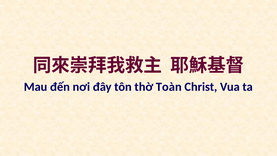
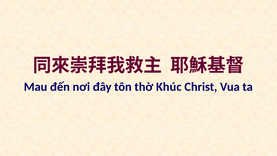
Toàn: Toàn -> Khúc (169, 87)
